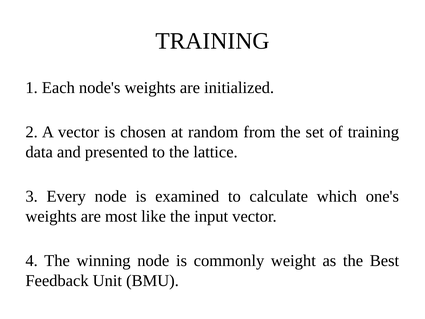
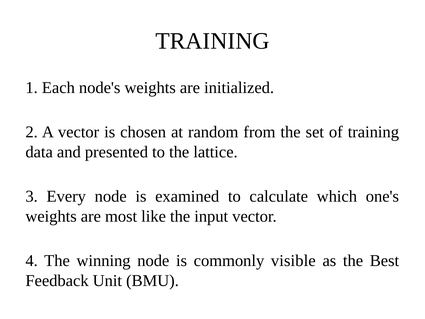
weight: weight -> visible (293, 261)
